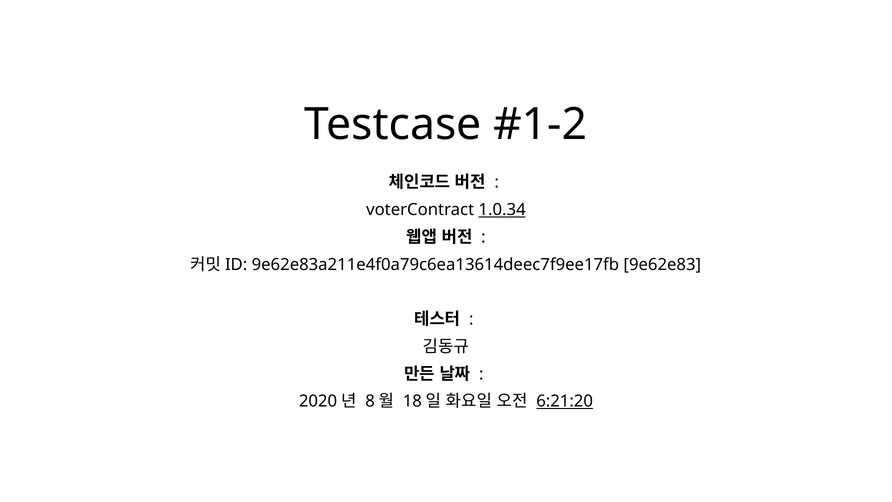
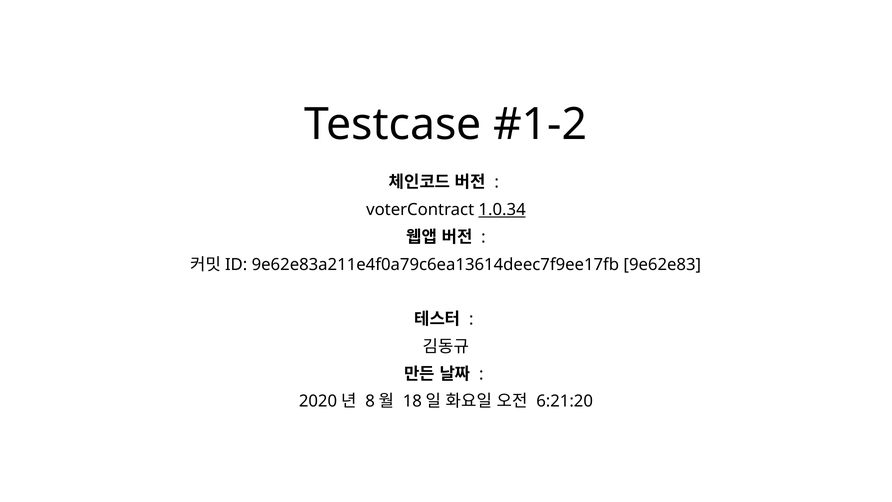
6:21:20 underline: present -> none (565, 401)
